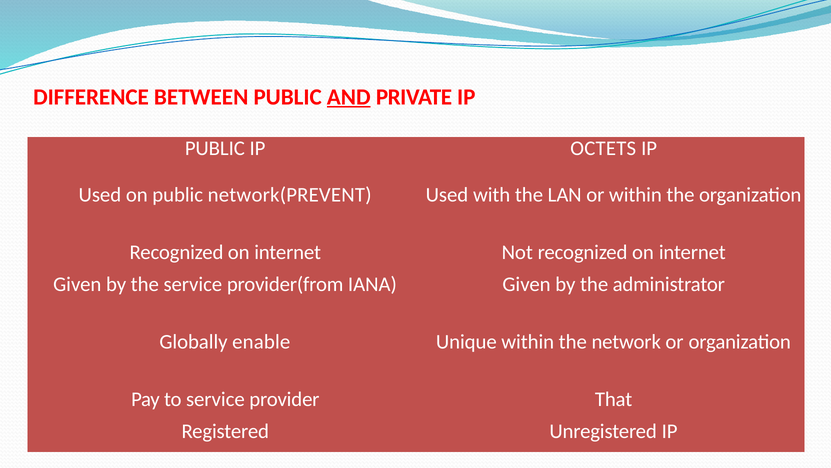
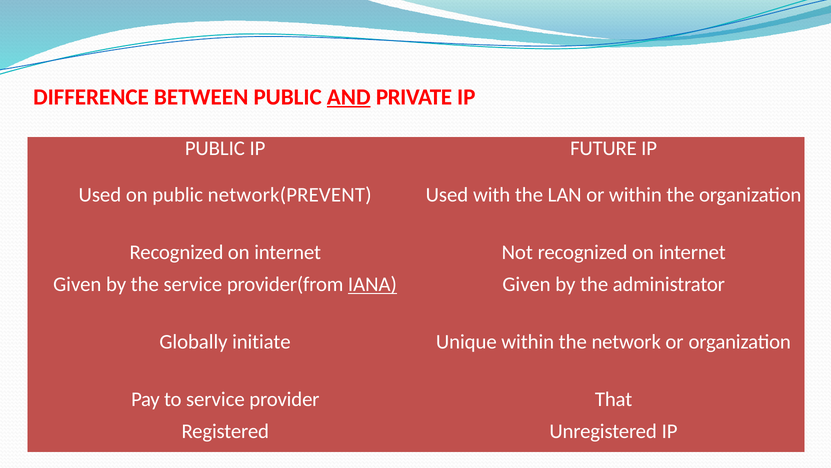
OCTETS: OCTETS -> FUTURE (603, 148)
IANA underline: none -> present (372, 284)
enable: enable -> initiate (261, 342)
